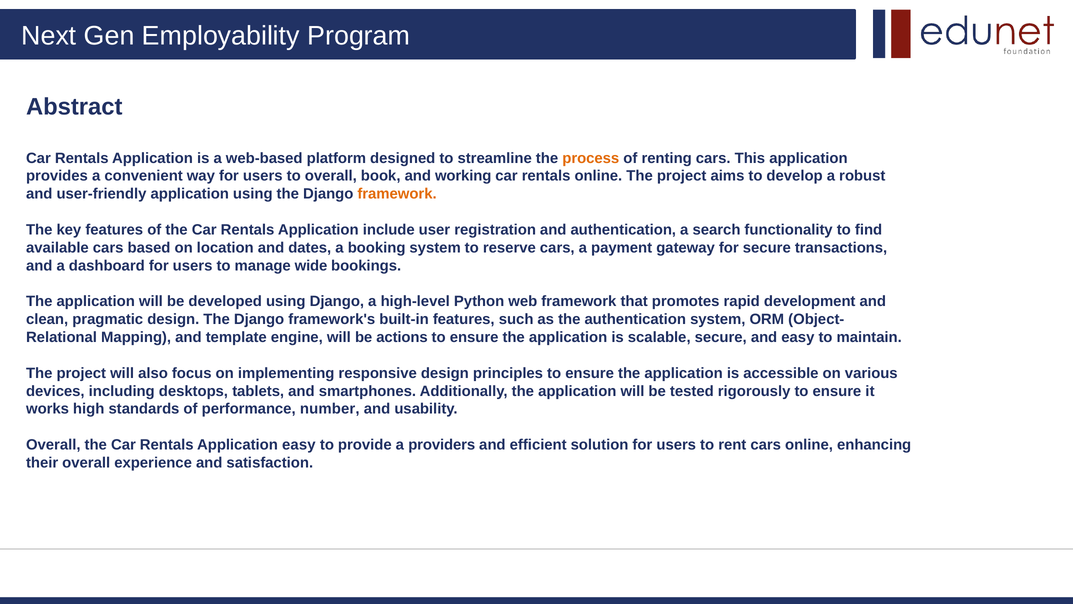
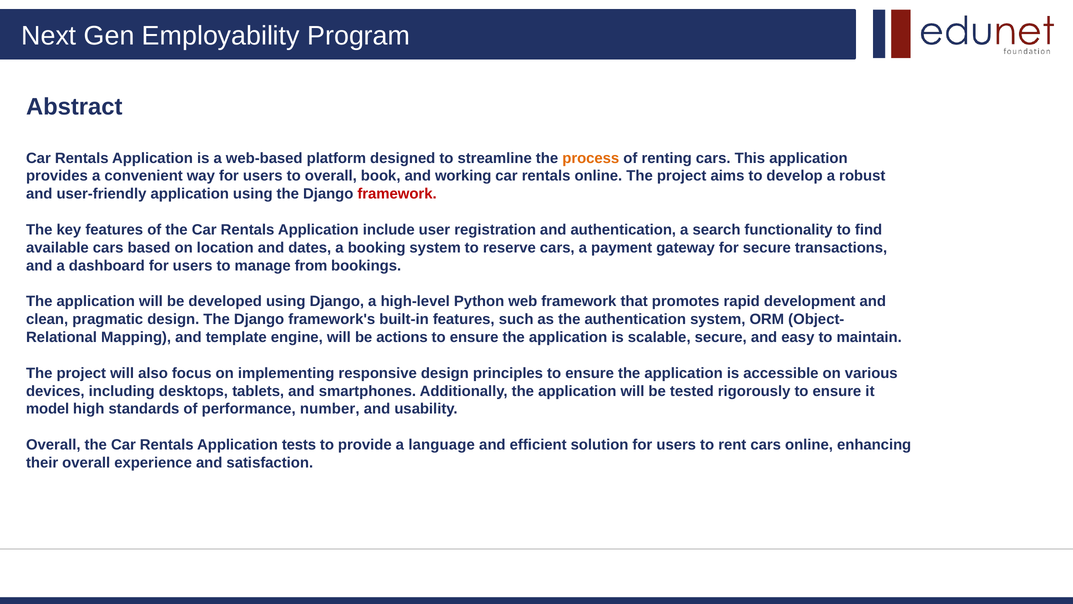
framework colour: orange -> red (397, 194)
wide: wide -> from (311, 265)
works: works -> model (48, 409)
Application easy: easy -> tests (299, 445)
providers: providers -> language (442, 445)
